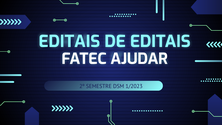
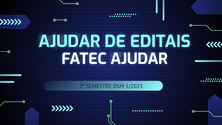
EDITAIS: EDITAIS -> AJUDAR (69, 41)
